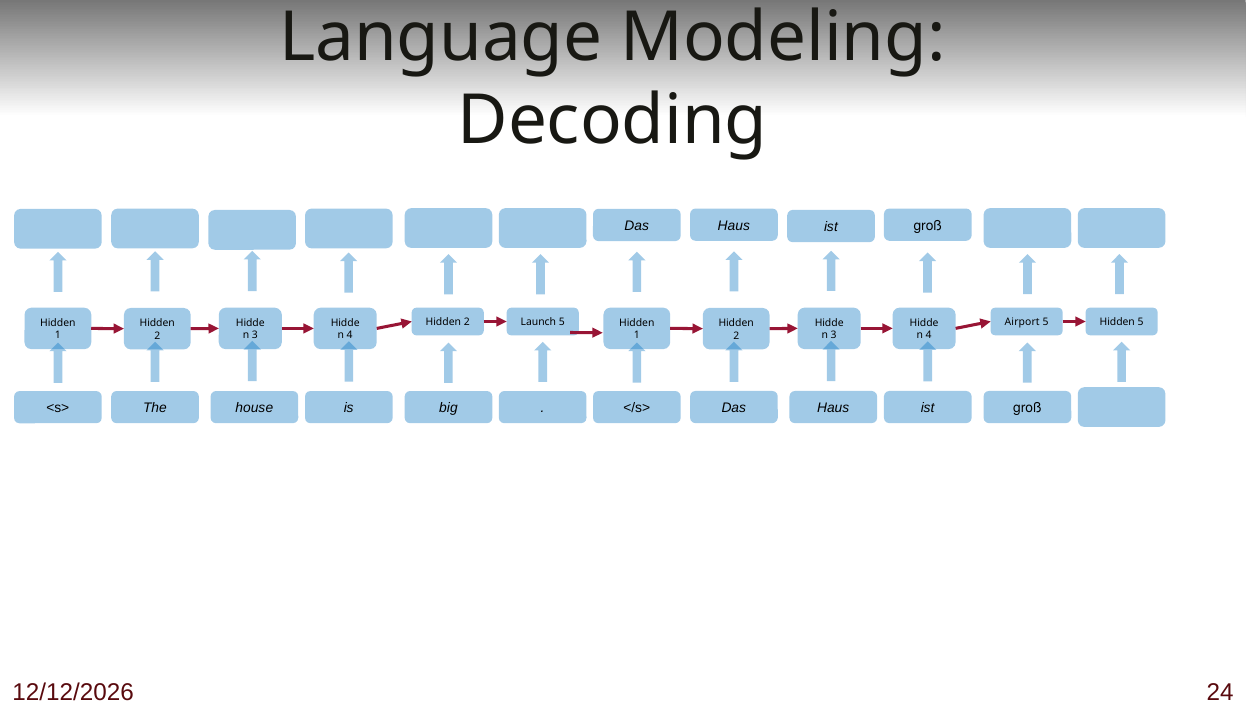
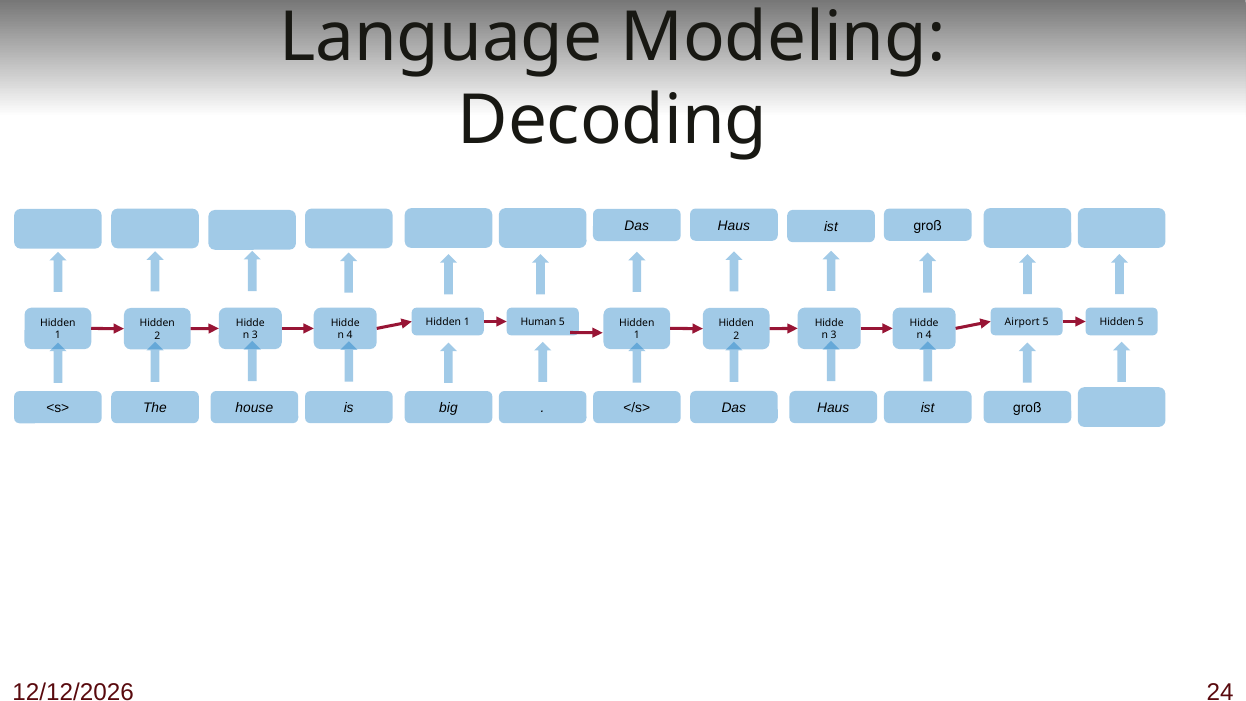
2: 2 -> 1 (467, 322)
Launch: Launch -> Human (538, 322)
